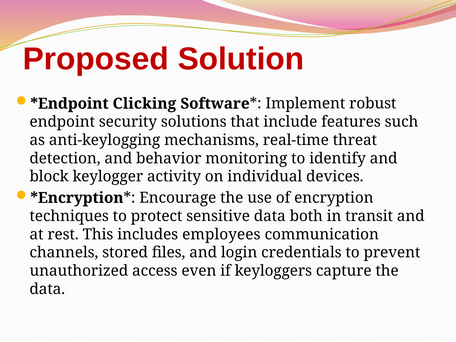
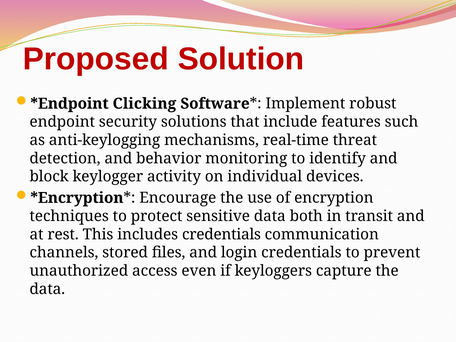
includes employees: employees -> credentials (221, 234)
